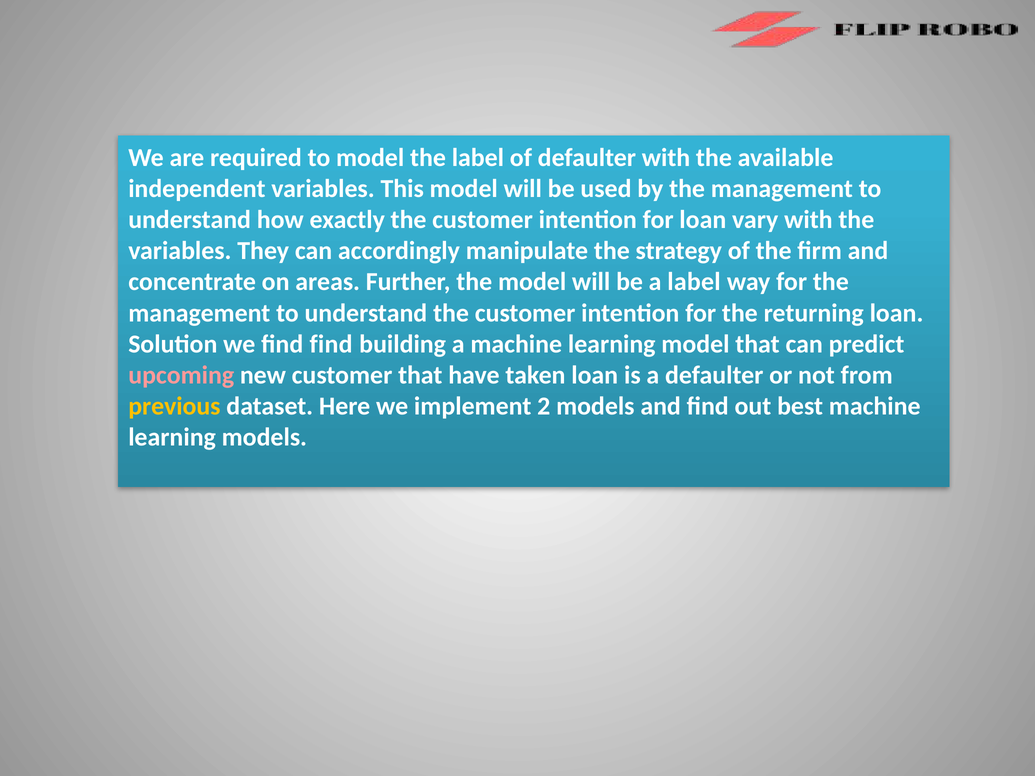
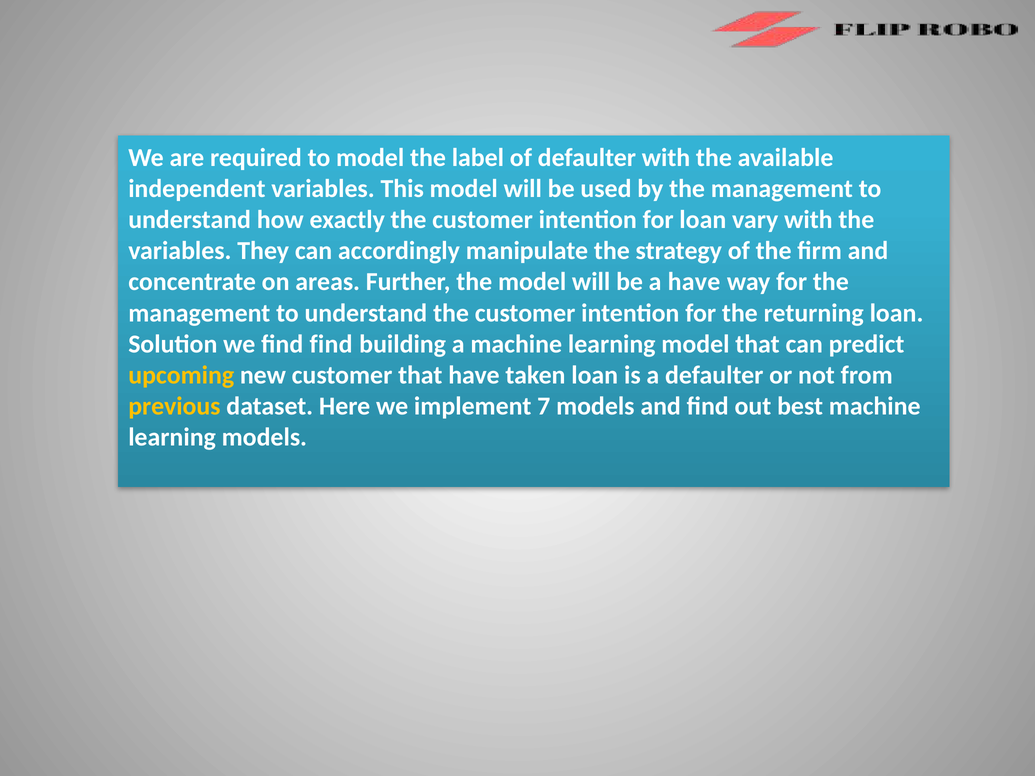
a label: label -> have (694, 282)
upcoming colour: pink -> yellow (181, 375)
2: 2 -> 7 (544, 406)
